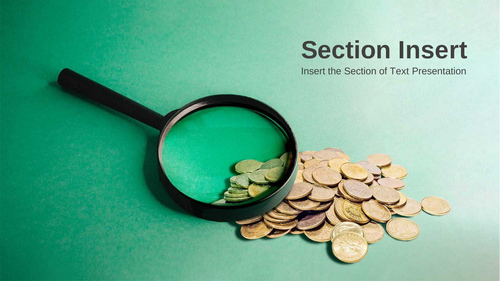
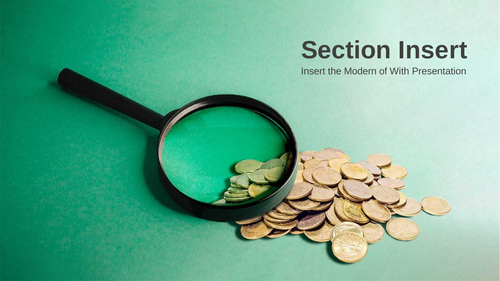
the Section: Section -> Modern (360, 71)
Text: Text -> With (399, 71)
